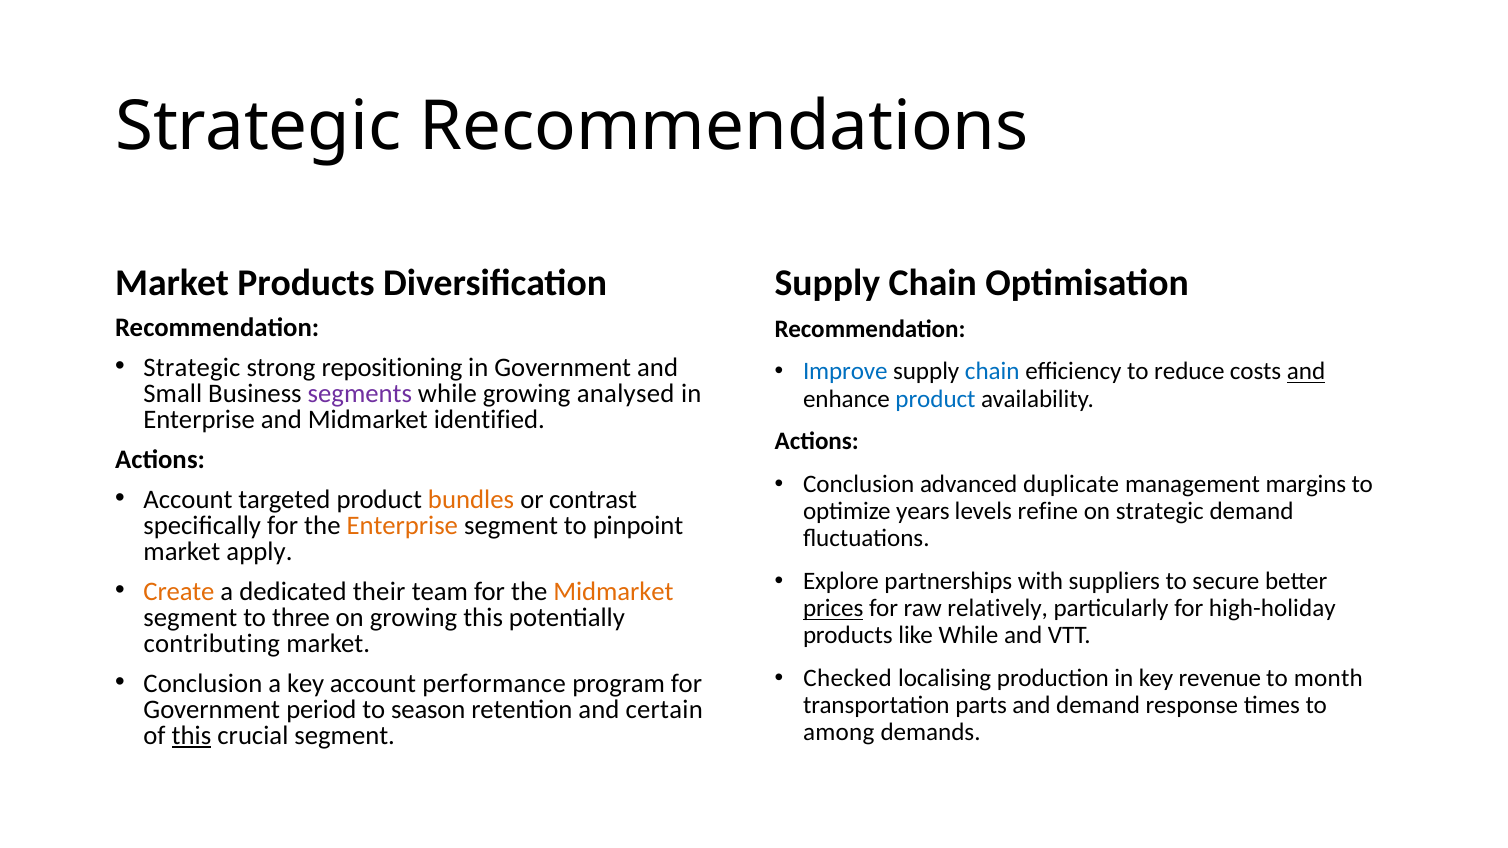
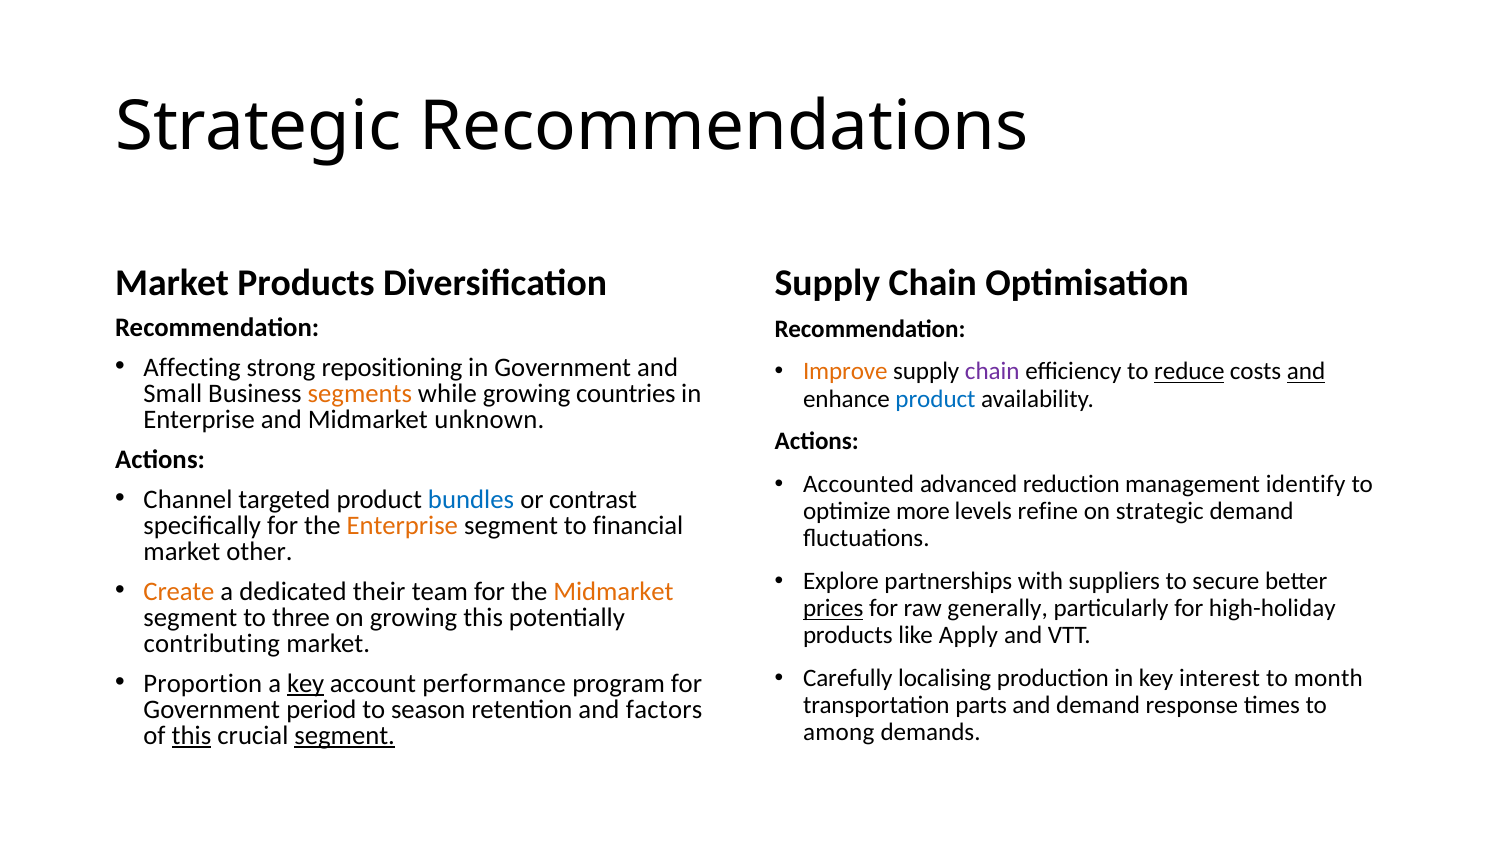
Strategic: Strategic -> Affecting (192, 368)
Improve colour: blue -> orange (845, 372)
chain colour: blue -> purple (992, 372)
reduce underline: none -> present (1189, 372)
segments colour: purple -> orange (360, 394)
analysed: analysed -> countries (626, 394)
identified: identified -> unknown (489, 419)
Conclusion: Conclusion -> Accounted (859, 485)
duplicate: duplicate -> reduction (1071, 485)
margins: margins -> identify (1306, 485)
Account: Account -> Channel (188, 500)
bundles colour: orange -> blue (471, 500)
years: years -> more (923, 512)
pinpoint: pinpoint -> financial (638, 526)
apply: apply -> other (260, 552)
relatively: relatively -> generally (998, 609)
like While: While -> Apply (968, 636)
Checked: Checked -> Carefully (848, 679)
revenue: revenue -> interest (1220, 679)
Conclusion: Conclusion -> Proportion (203, 684)
key underline: none -> present (306, 684)
certain: certain -> factors (664, 710)
segment underline: none -> present (345, 736)
